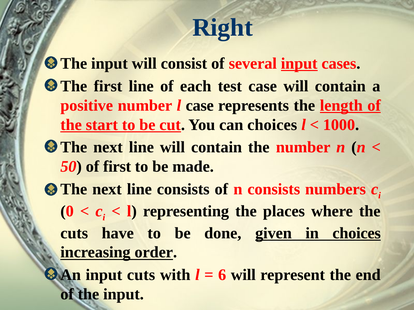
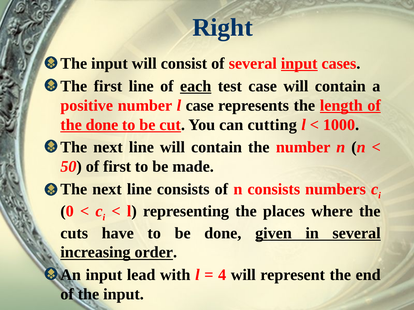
each underline: none -> present (196, 86)
the start: start -> done (102, 125)
can choices: choices -> cutting (272, 125)
in choices: choices -> several (357, 233)
input cuts: cuts -> lead (141, 275)
6: 6 -> 4 (222, 275)
